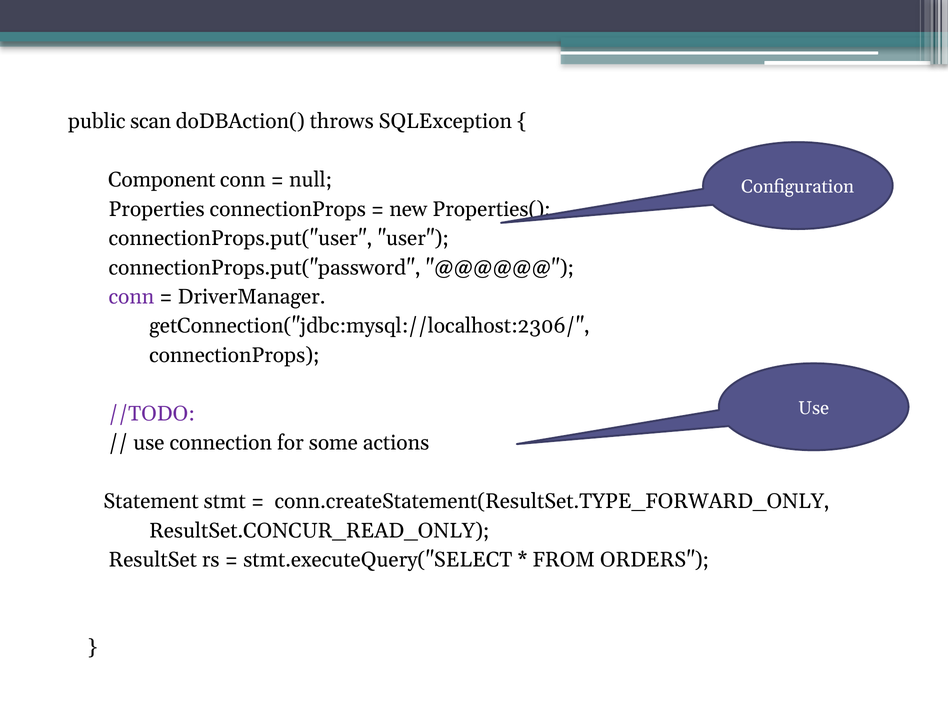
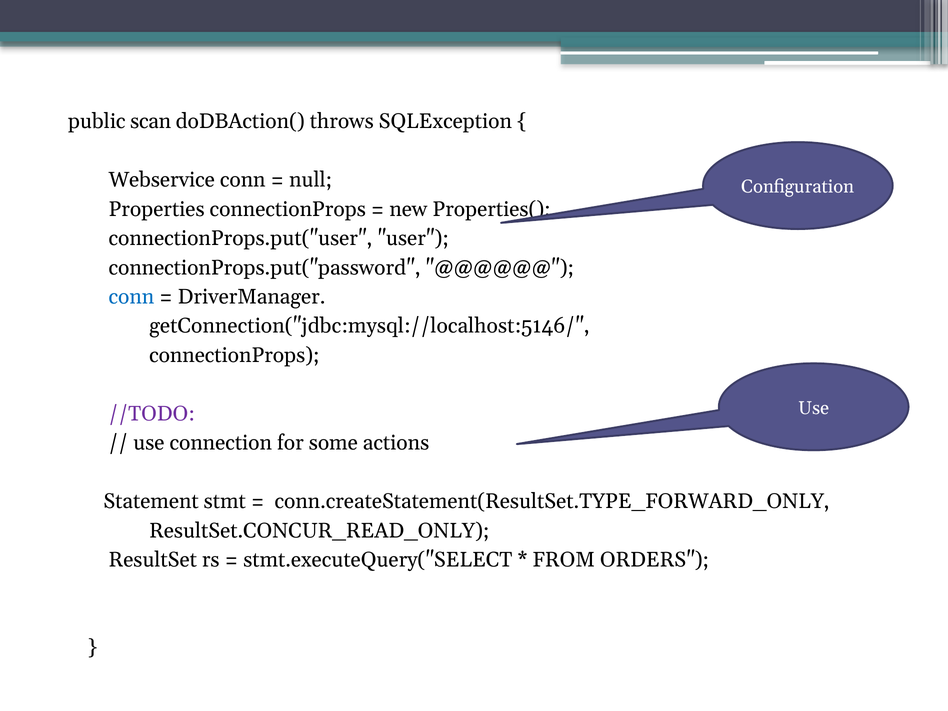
Component: Component -> Webservice (162, 180)
conn colour: purple -> blue (131, 297)
getConnection("jdbc:mysql://localhost:2306/: getConnection("jdbc:mysql://localhost:2306/ -> getConnection("jdbc:mysql://localhost:5146/ (369, 326)
